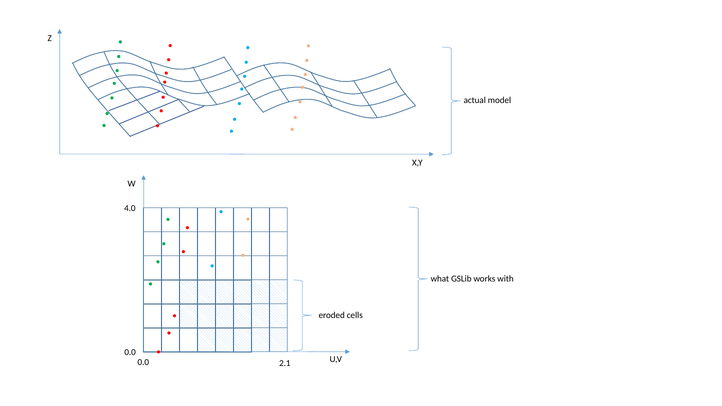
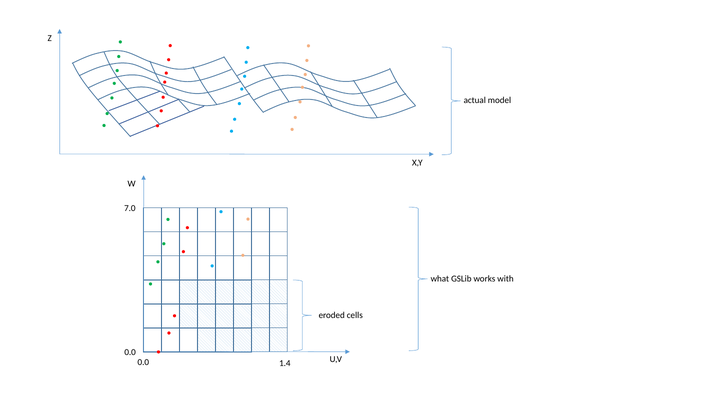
4.0: 4.0 -> 7.0 (130, 208)
2.1: 2.1 -> 1.4 (285, 364)
